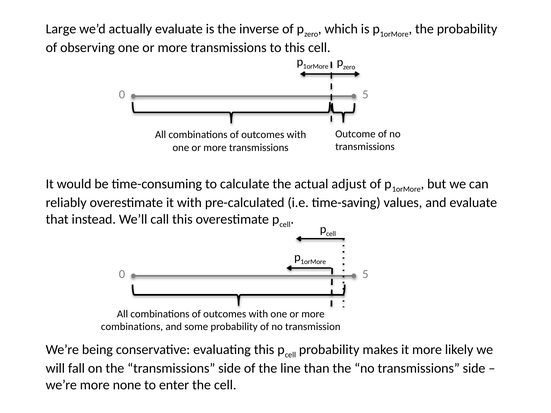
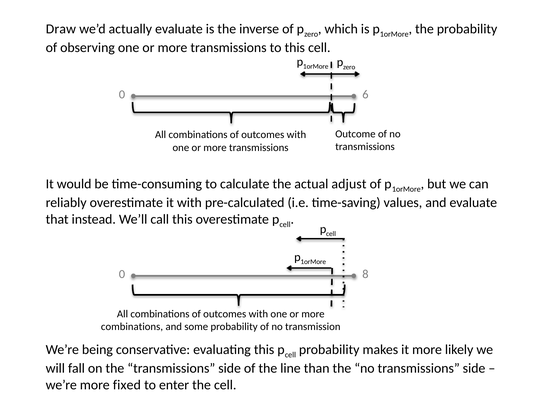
Large: Large -> Draw (61, 29)
5: 5 -> 6 (365, 94)
5: 5 -> 8 (365, 274)
none: none -> fixed (127, 385)
